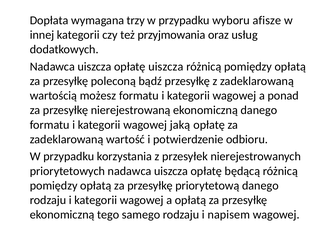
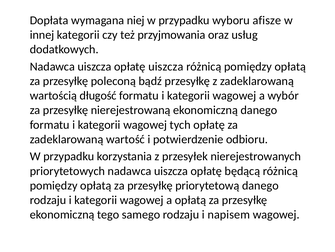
trzy: trzy -> niej (136, 20)
możesz: możesz -> długość (98, 95)
ponad: ponad -> wybór (283, 95)
jaką: jaką -> tych (180, 124)
